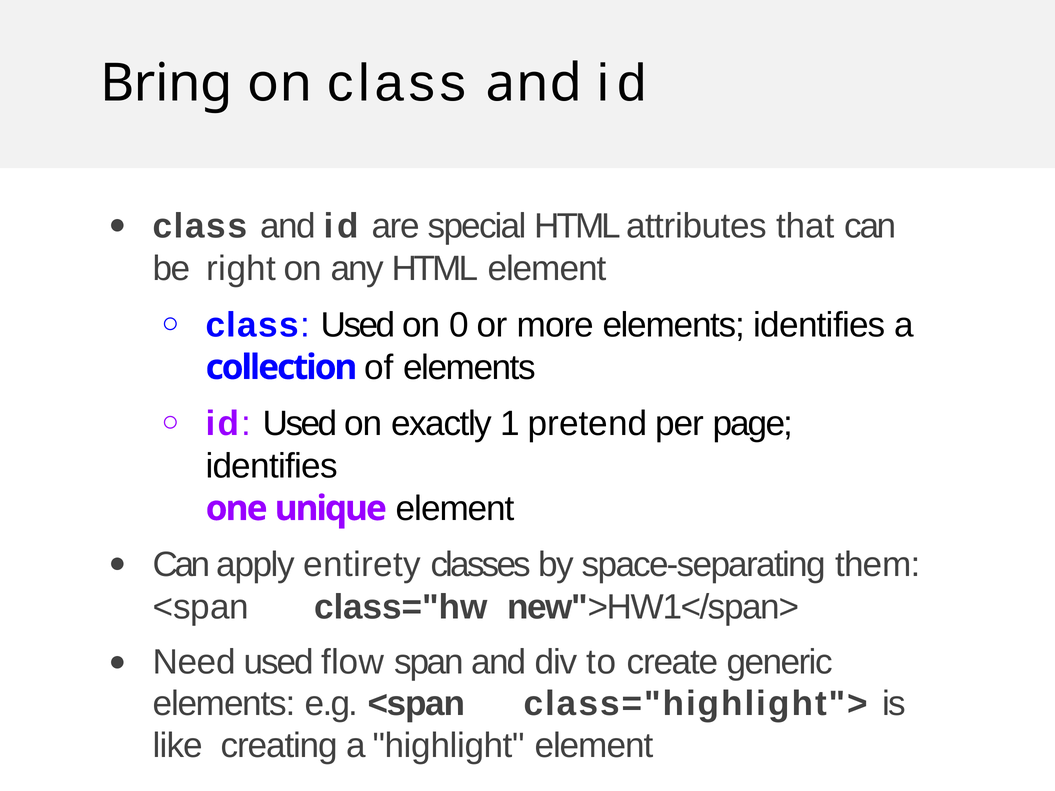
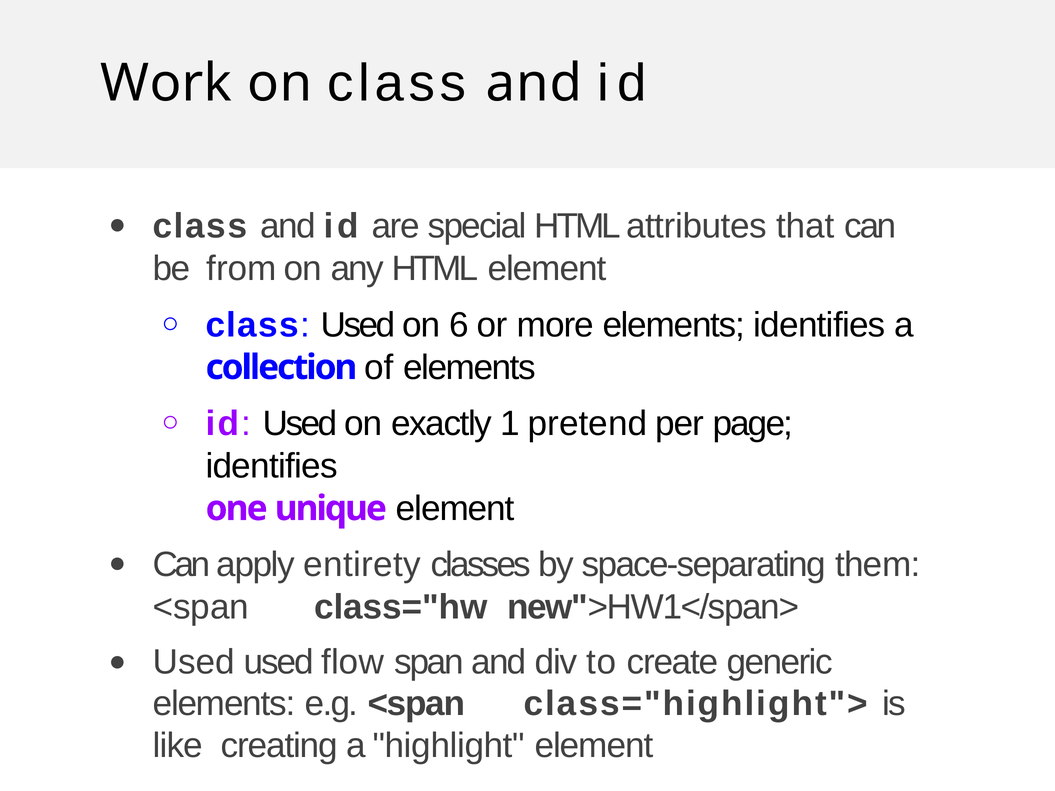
Bring: Bring -> Work (166, 83)
right: right -> from (241, 269)
0: 0 -> 6 (459, 325)
Need: Need -> Used (194, 662)
